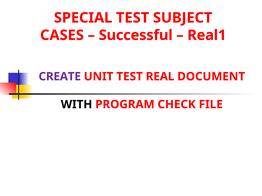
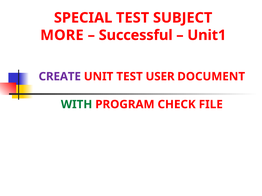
CASES: CASES -> MORE (62, 35)
Real1: Real1 -> Unit1 (207, 35)
REAL: REAL -> USER (160, 77)
WITH colour: black -> green (77, 105)
